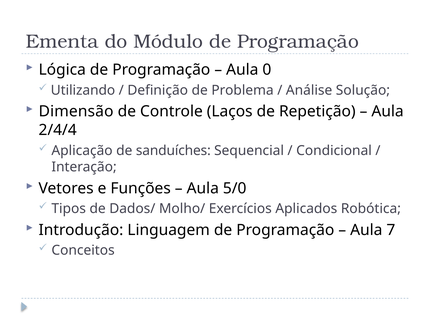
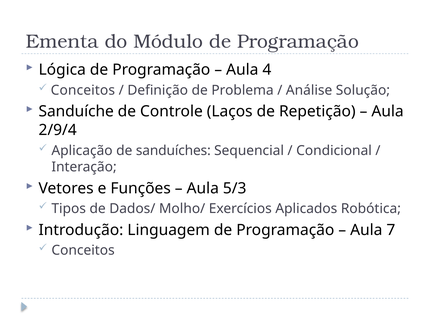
0: 0 -> 4 (267, 70)
Utilizando: Utilizando -> Conceitos (83, 90)
Dimensão: Dimensão -> Sanduíche (76, 112)
2/4/4: 2/4/4 -> 2/9/4 (58, 130)
5/0: 5/0 -> 5/3 (235, 189)
